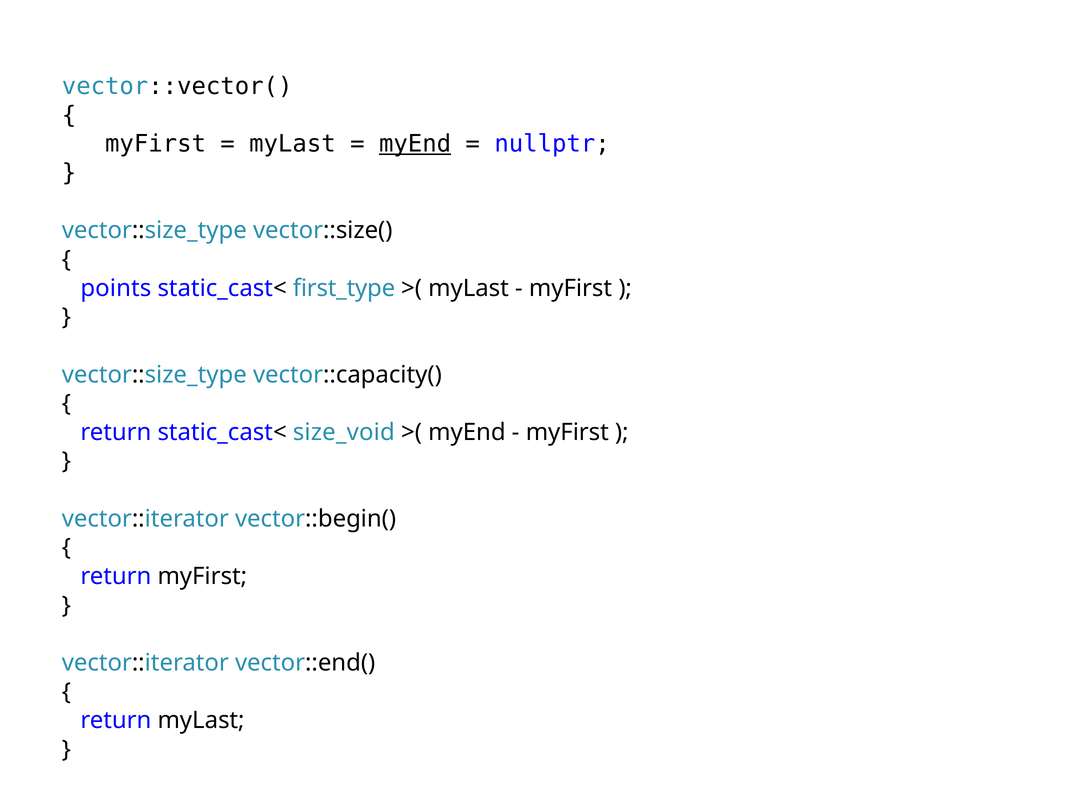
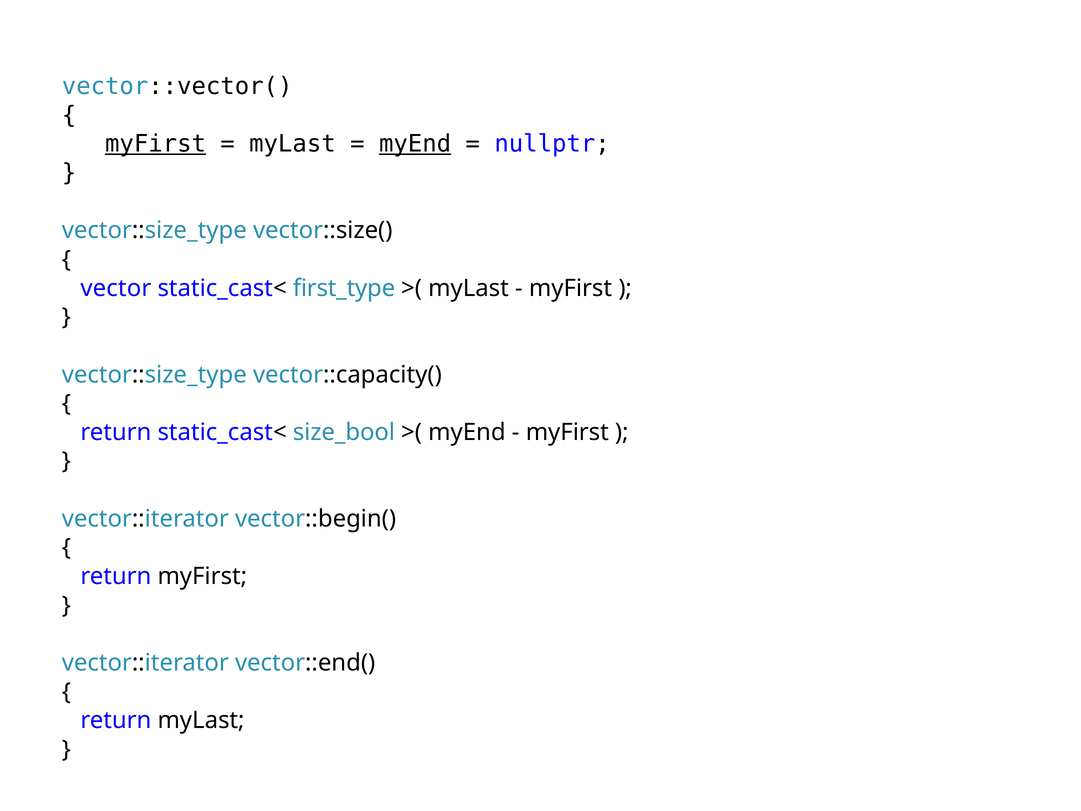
myFirst underline: none -> present (156, 144)
points: points -> vector (116, 288)
size_void: size_void -> size_bool (344, 432)
